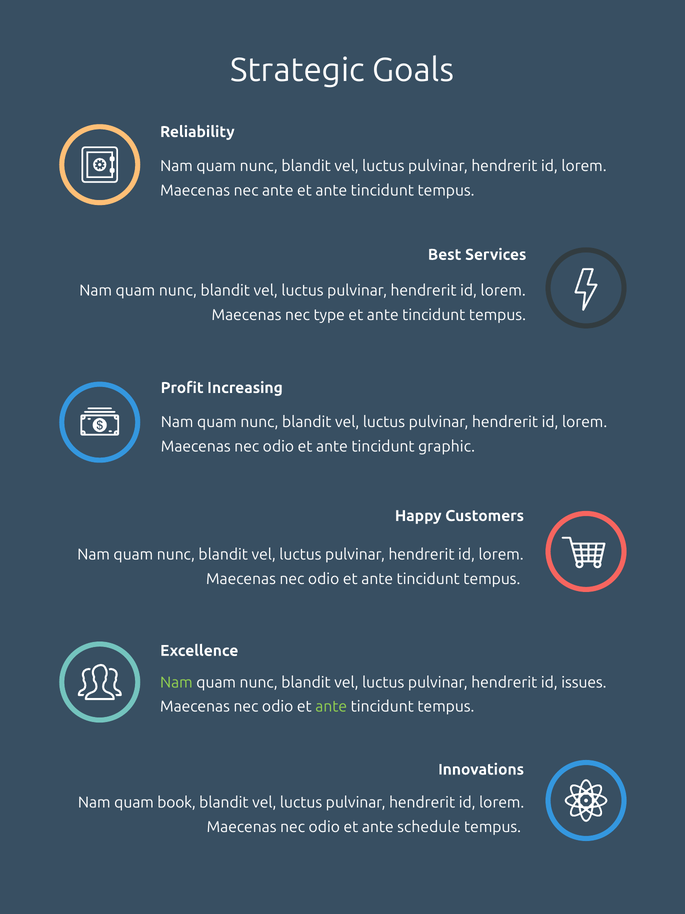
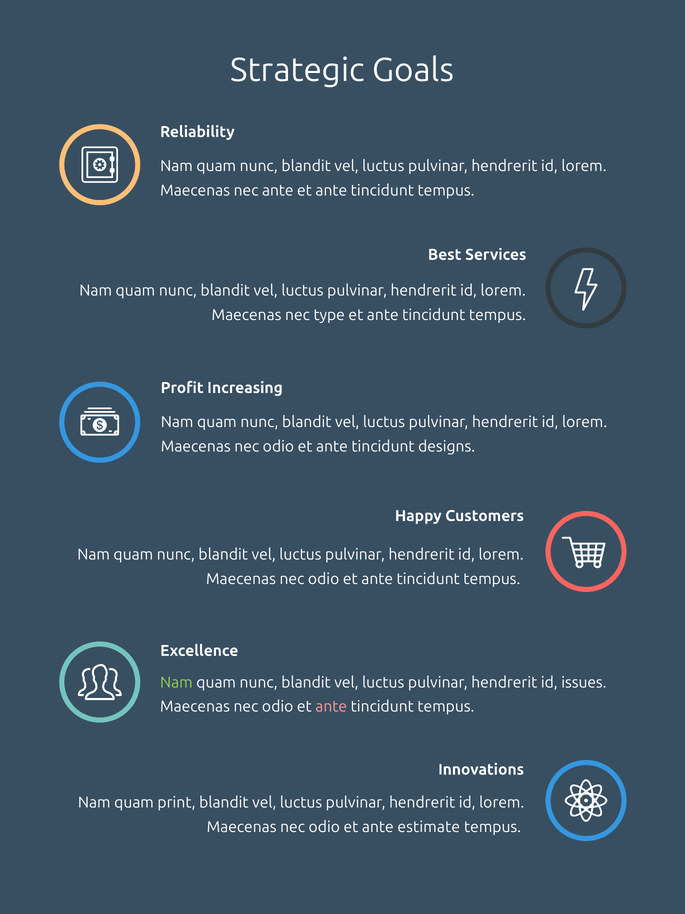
graphic: graphic -> designs (447, 446)
ante colour: light green -> pink (331, 706)
book: book -> print (176, 802)
schedule: schedule -> estimate (429, 826)
